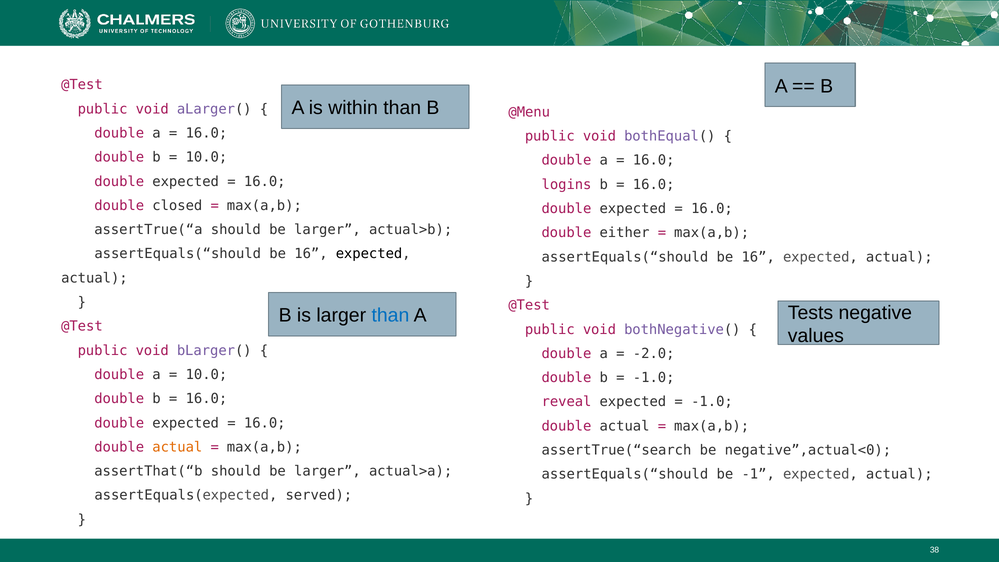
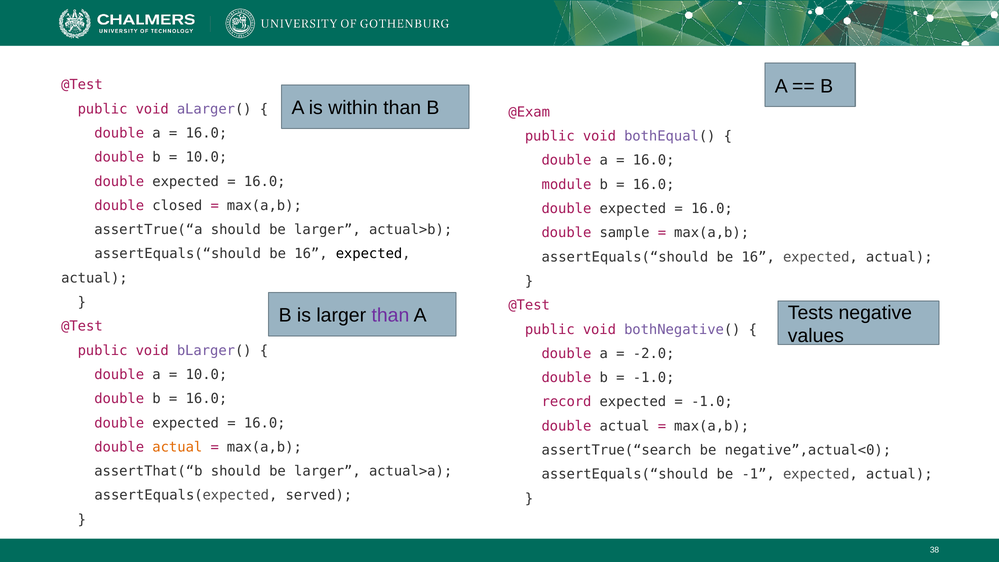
@Menu: @Menu -> @Exam (529, 112)
logins: logins -> module (567, 185)
either: either -> sample (625, 233)
than colour: blue -> purple (390, 315)
reveal: reveal -> record (567, 402)
